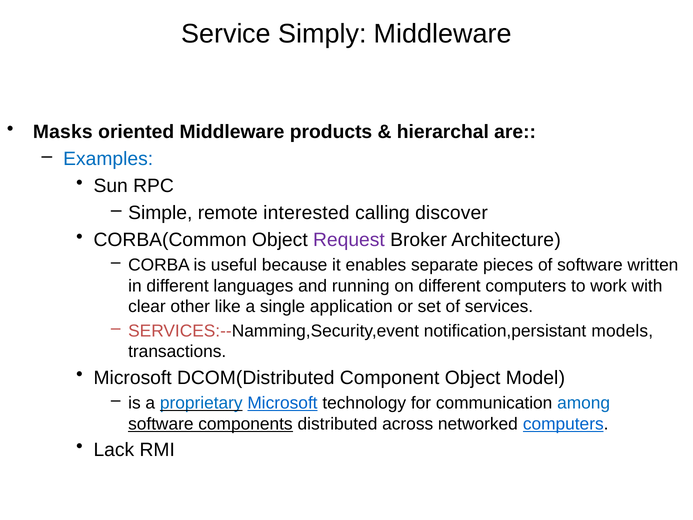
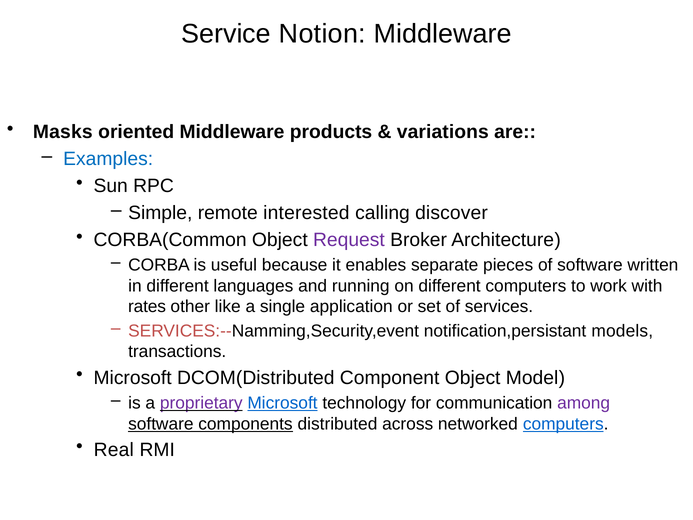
Simply: Simply -> Notion (322, 34)
hierarchal: hierarchal -> variations (443, 132)
clear: clear -> rates (147, 307)
proprietary colour: blue -> purple (201, 403)
among colour: blue -> purple (584, 403)
Lack: Lack -> Real (114, 450)
